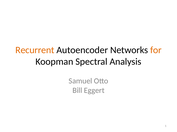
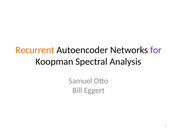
for colour: orange -> purple (156, 50)
